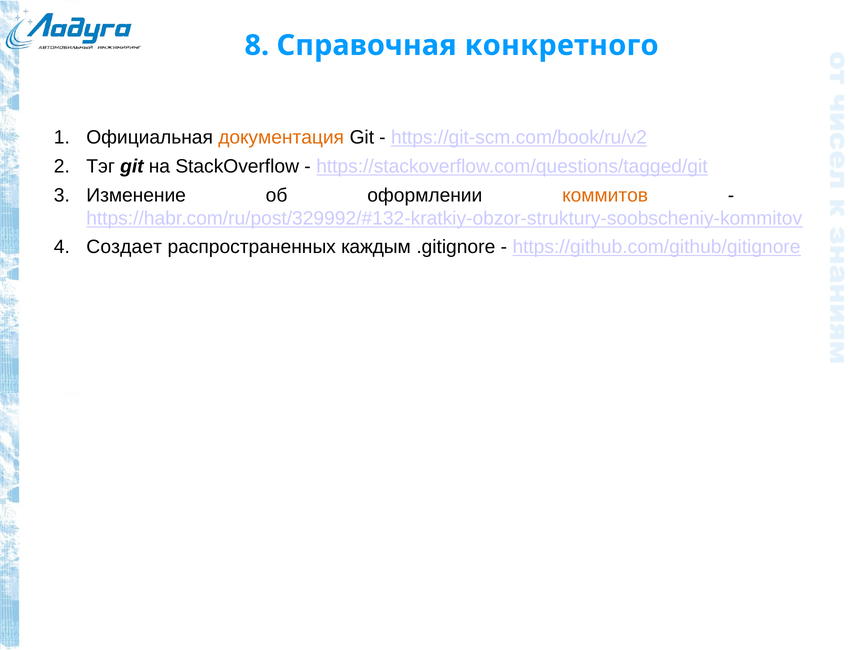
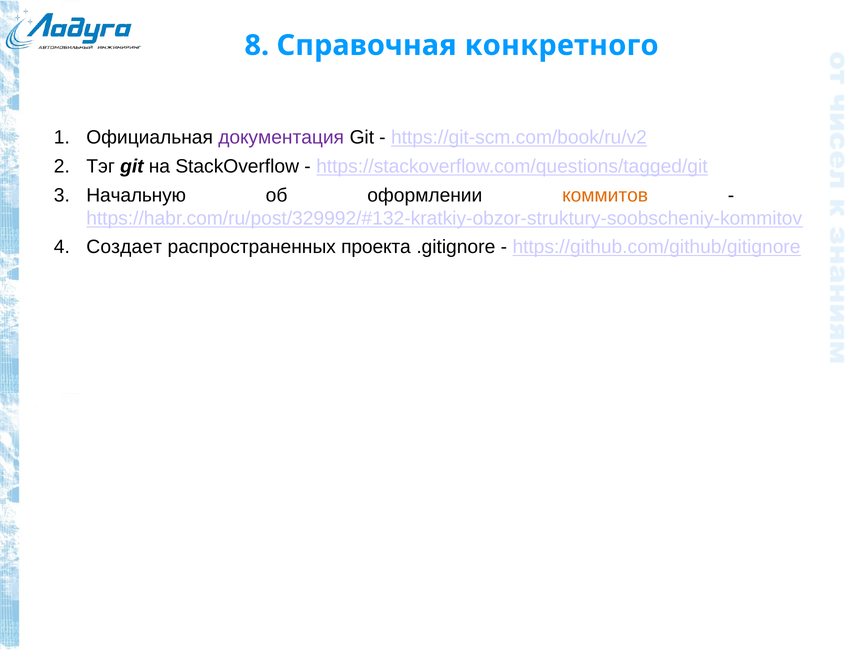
документация colour: orange -> purple (281, 137)
Изменение: Изменение -> Начальную (136, 195)
каждым: каждым -> проекта (376, 247)
